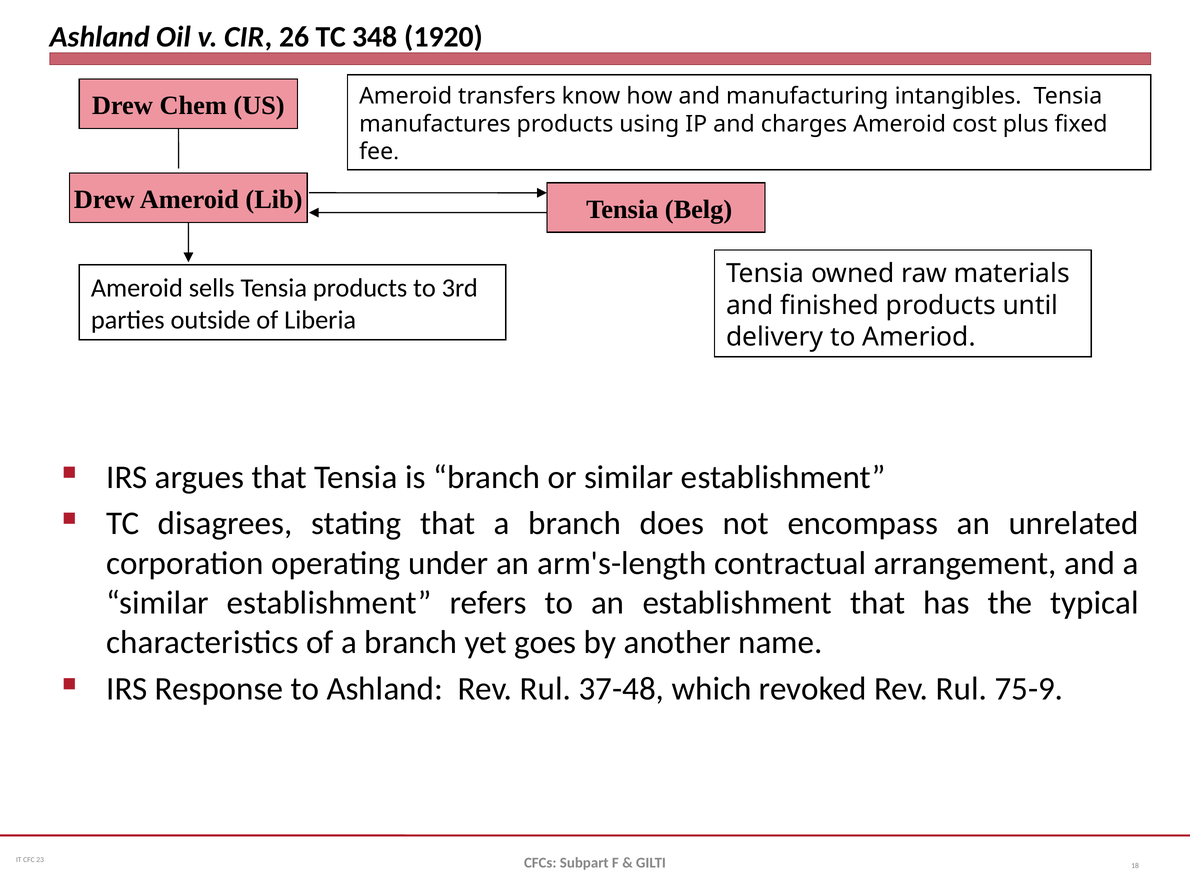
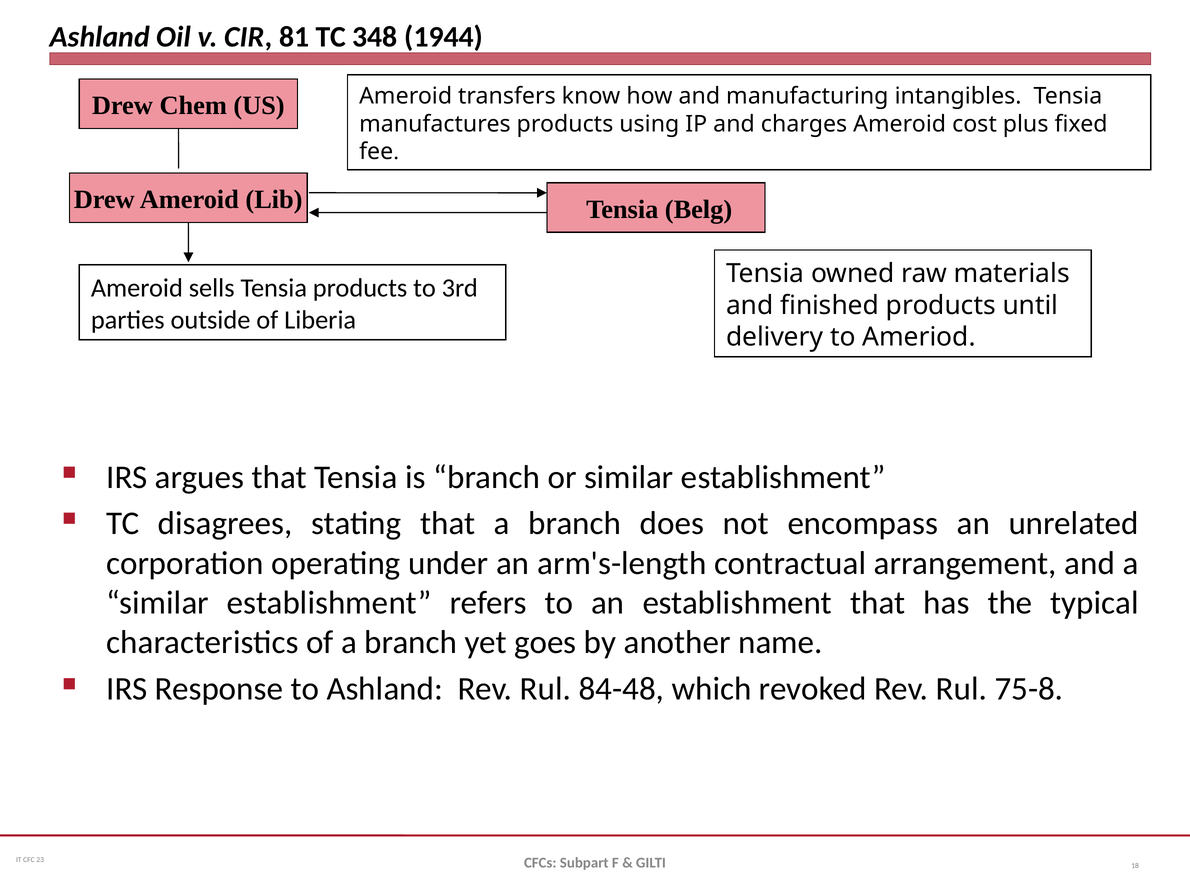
26: 26 -> 81 (294, 37)
1920: 1920 -> 1944 (444, 37)
37-48: 37-48 -> 84-48 (621, 689)
75-9: 75-9 -> 75-8 (1029, 689)
